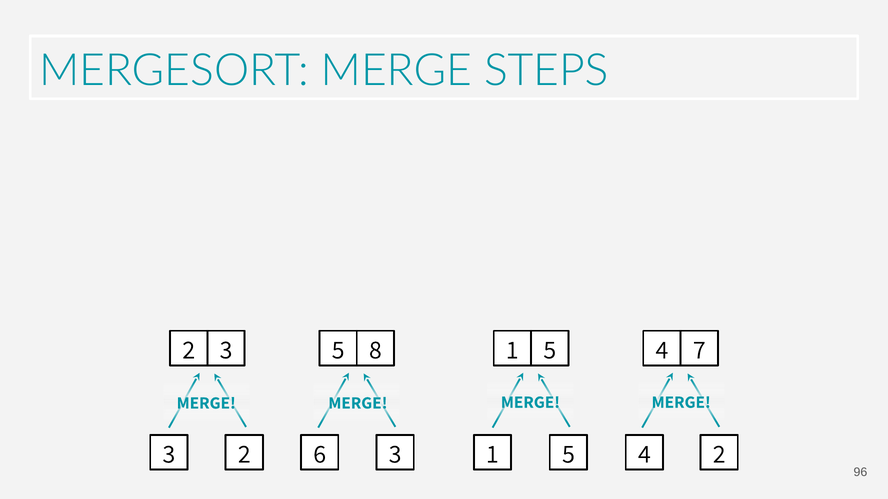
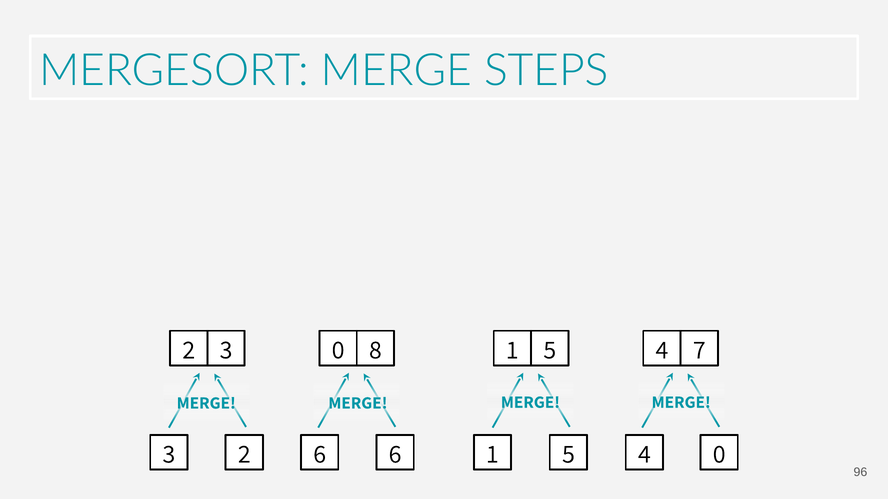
3 5: 5 -> 0 (338, 350)
6 3: 3 -> 6 (395, 455)
4 2: 2 -> 0 (719, 455)
